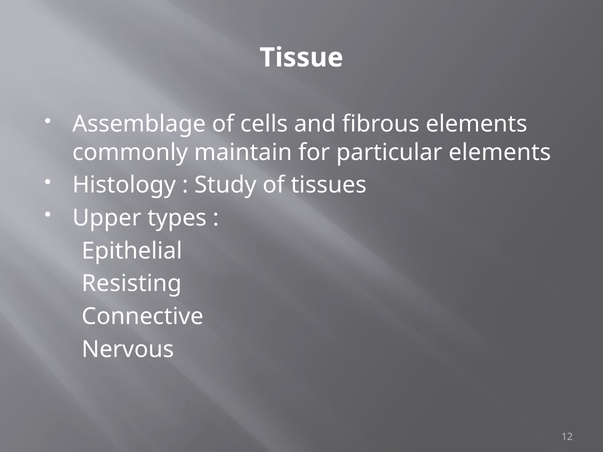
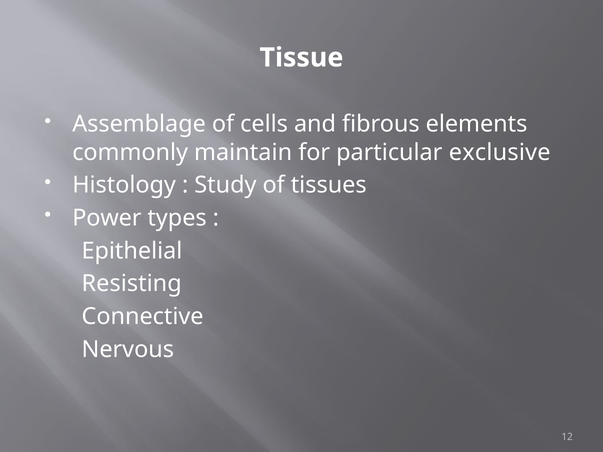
particular elements: elements -> exclusive (500, 152)
Upper: Upper -> Power (107, 218)
